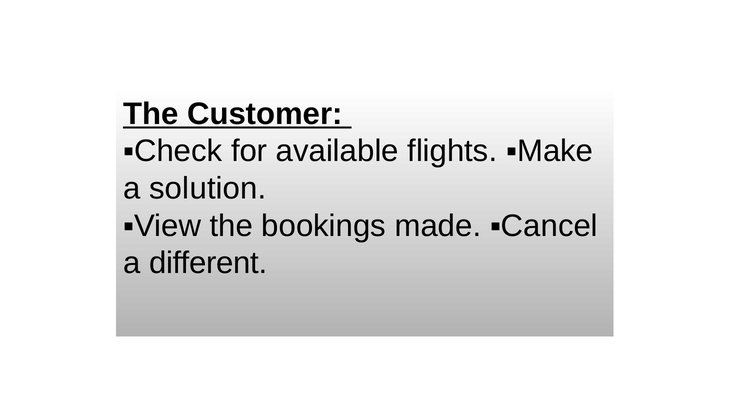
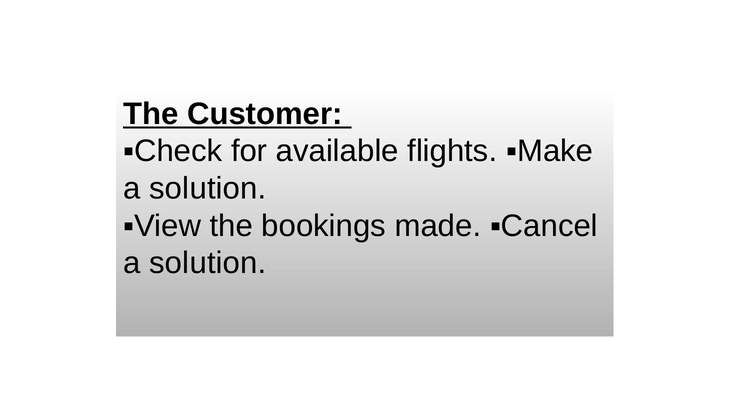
different: different -> solution (208, 263)
